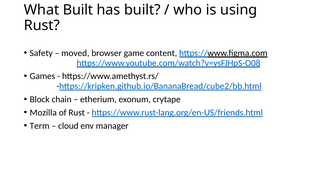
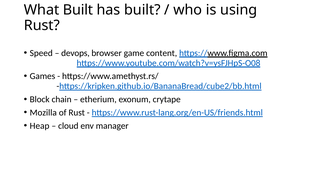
Safety: Safety -> Speed (41, 53)
moved: moved -> devops (75, 53)
Term: Term -> Heap (40, 126)
